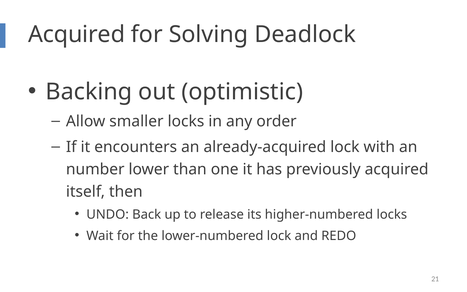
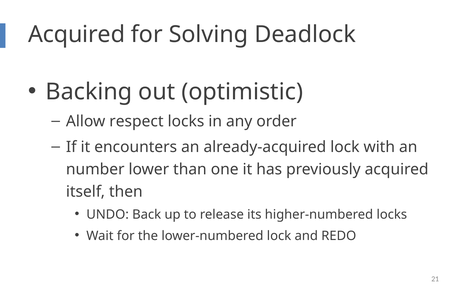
smaller: smaller -> respect (136, 121)
